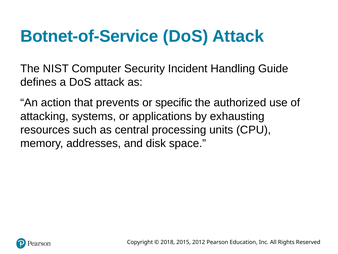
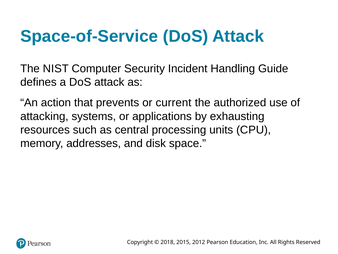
Botnet-of-Service: Botnet-of-Service -> Space-of-Service (89, 36)
specific: specific -> current (174, 103)
